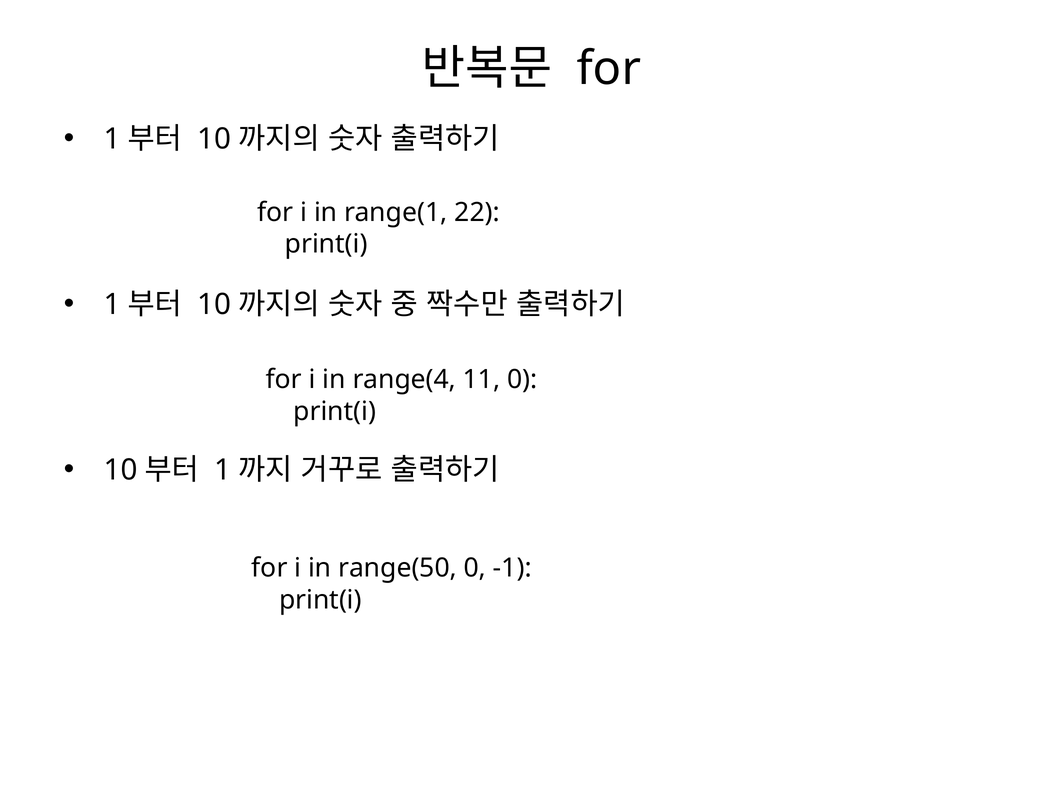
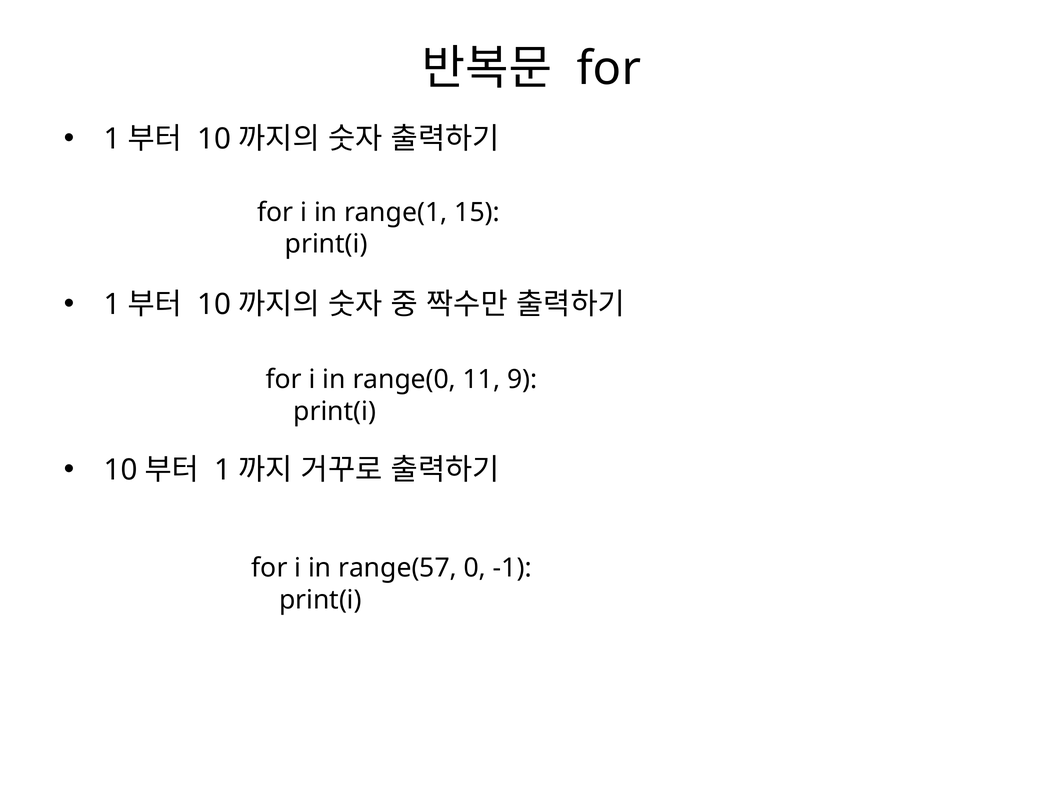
22: 22 -> 15 (477, 212)
range(4: range(4 -> range(0 (404, 380)
11 0: 0 -> 9 (522, 380)
range(50: range(50 -> range(57 (398, 568)
